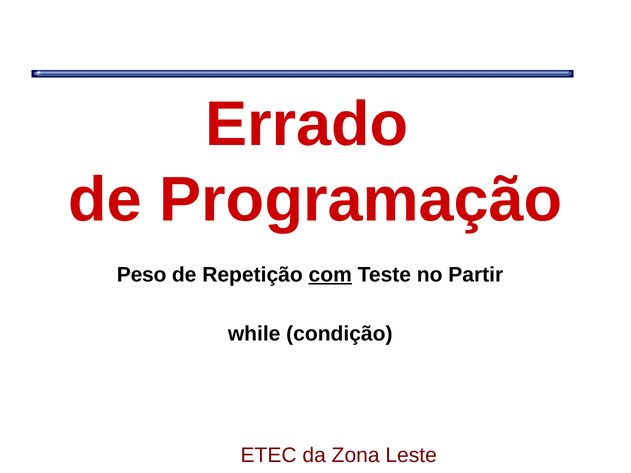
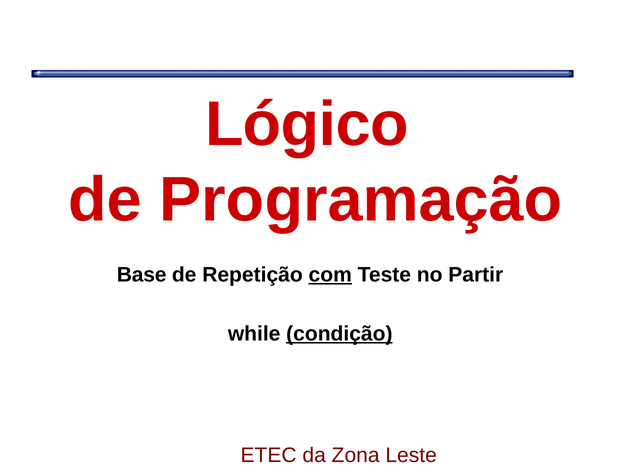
Errado: Errado -> Lógico (307, 124)
Peso: Peso -> Base (142, 275)
condição underline: none -> present (339, 334)
